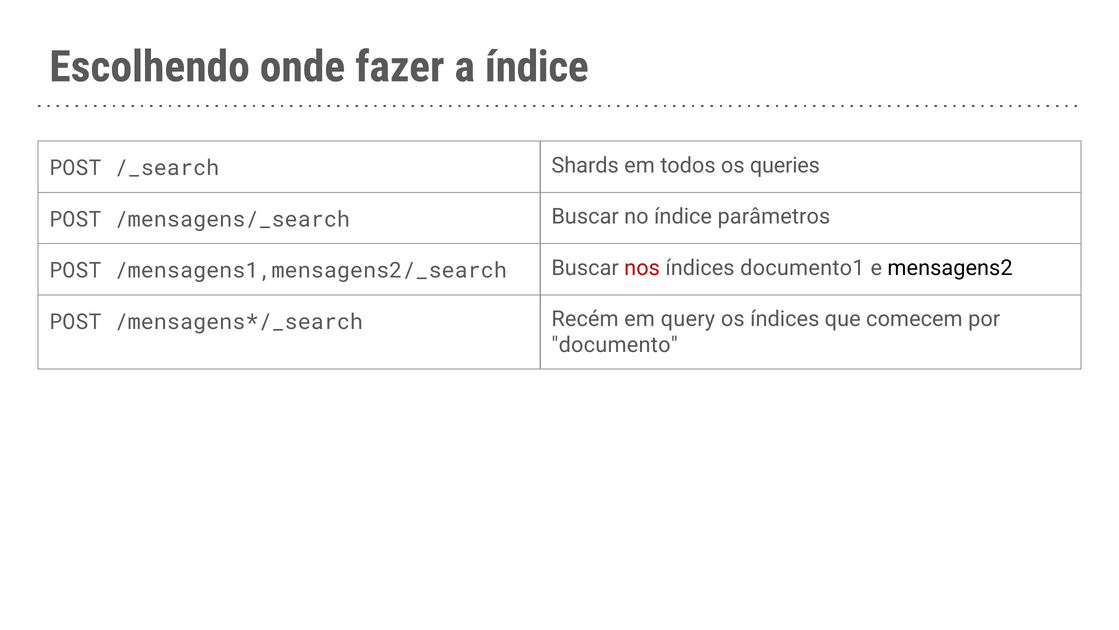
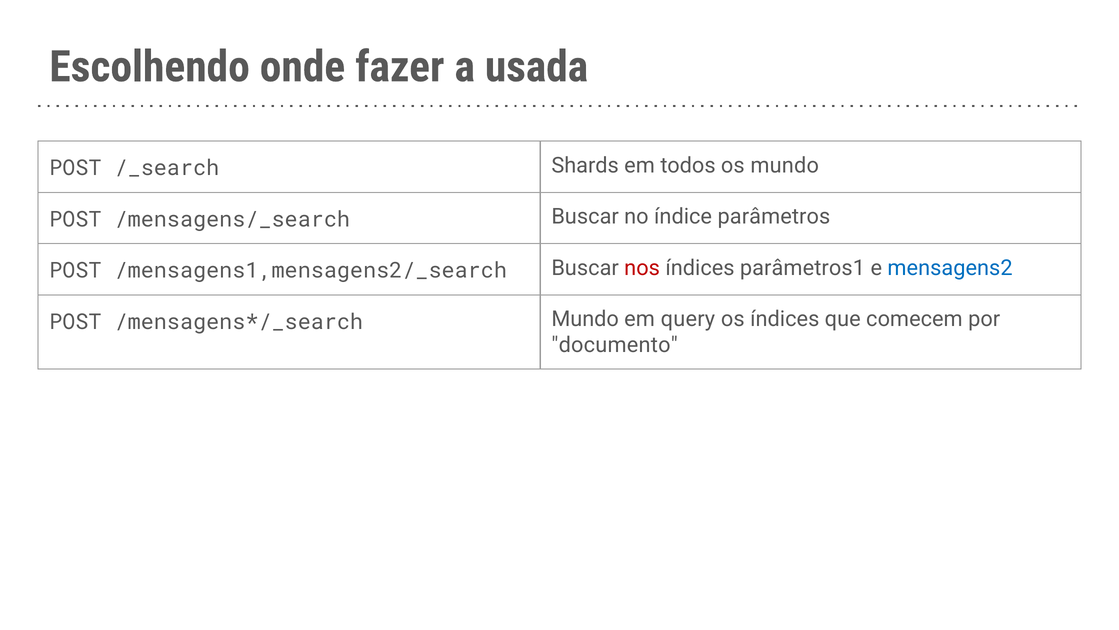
a índice: índice -> usada (536, 67)
os queries: queries -> mundo (785, 165)
documento1: documento1 -> parâmetros1 (802, 268)
mensagens2 colour: black -> blue (950, 268)
Recém: Recém -> Mundo (585, 319)
